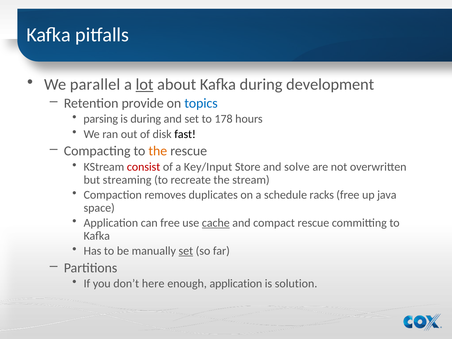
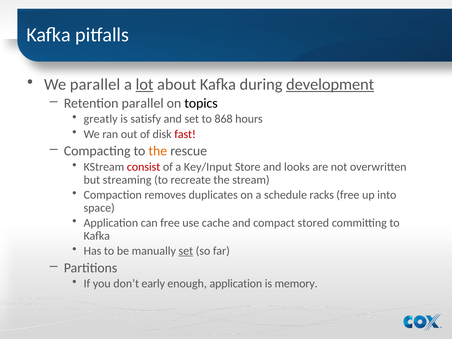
development underline: none -> present (330, 85)
Retention provide: provide -> parallel (143, 103)
topics colour: blue -> black (201, 103)
parsing: parsing -> greatly (101, 119)
is during: during -> satisfy (146, 119)
178: 178 -> 868 (224, 119)
fast colour: black -> red (185, 134)
solve: solve -> looks (297, 167)
java: java -> into (387, 195)
cache underline: present -> none (216, 223)
compact rescue: rescue -> stored (313, 223)
here: here -> early (153, 284)
solution: solution -> memory (296, 284)
